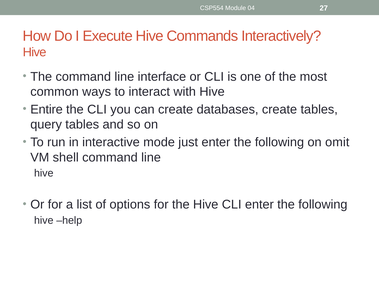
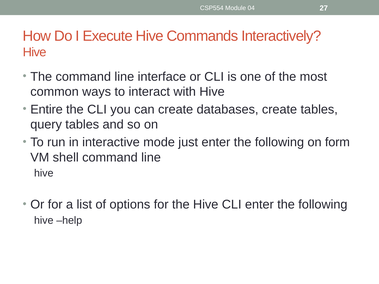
omit: omit -> form (337, 142)
